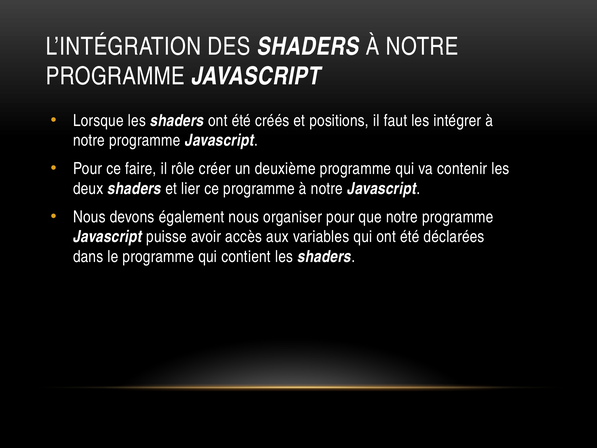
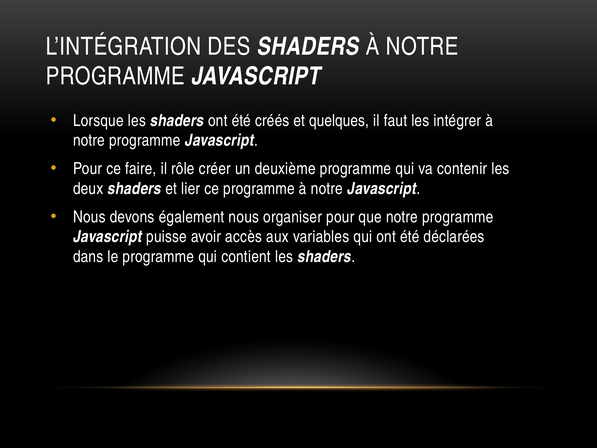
positions: positions -> quelques (339, 120)
